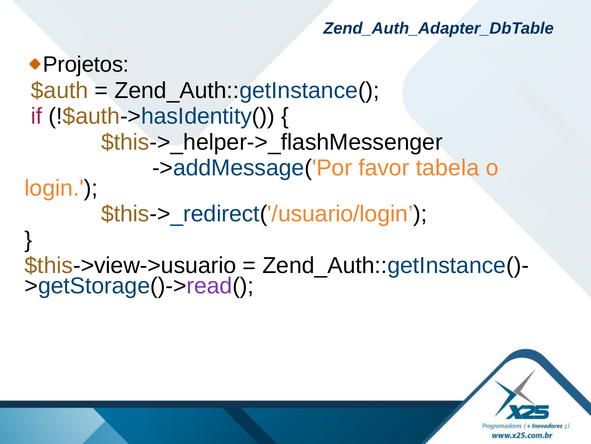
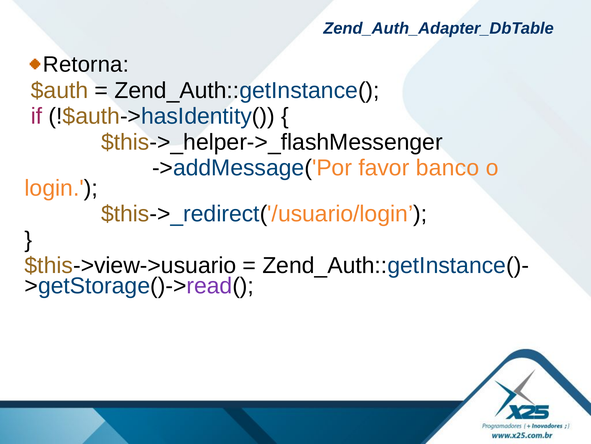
Projetos: Projetos -> Retorna (86, 64)
tabela: tabela -> banco (447, 168)
